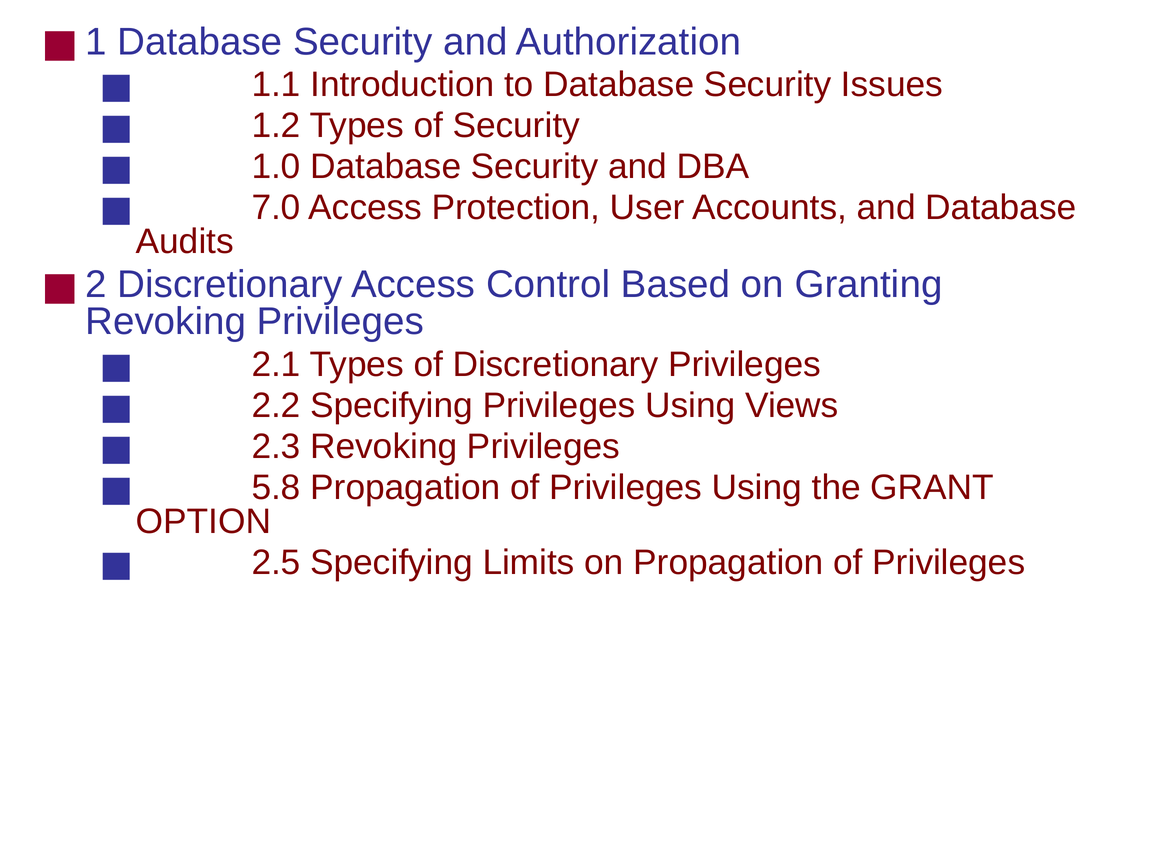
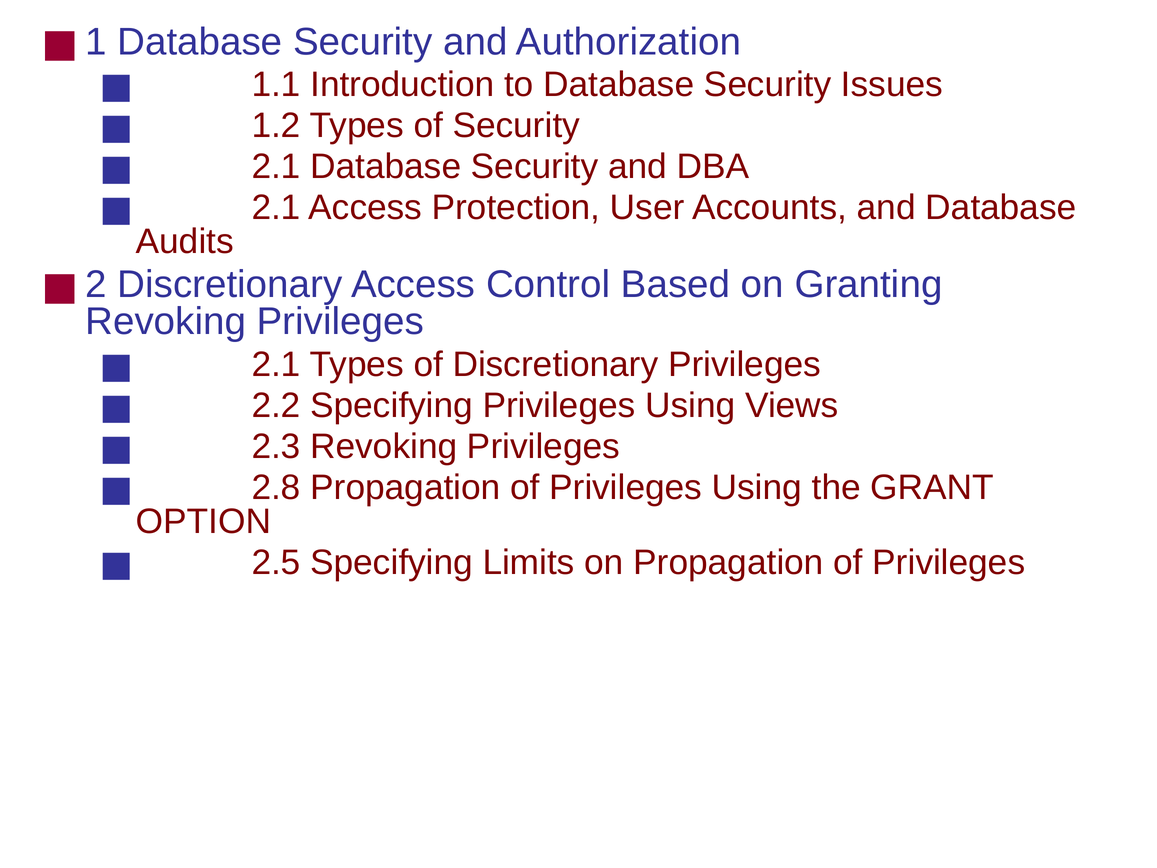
1.0: 1.0 -> 2.1 (276, 167)
7.0: 7.0 -> 2.1 (276, 208)
5.8: 5.8 -> 2.8 (276, 487)
